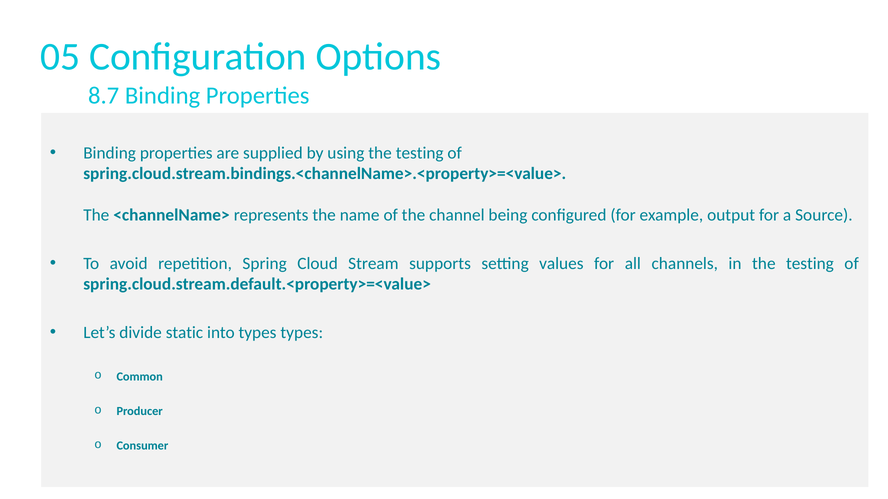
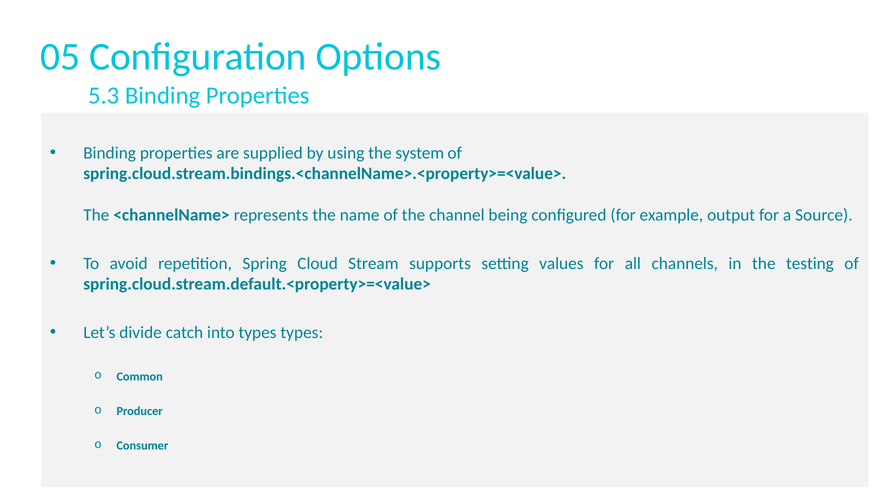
8.7: 8.7 -> 5.3 (104, 96)
using the testing: testing -> system (420, 153)
static: static -> catch (184, 333)
